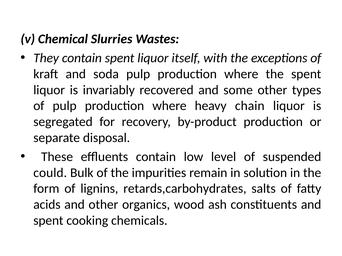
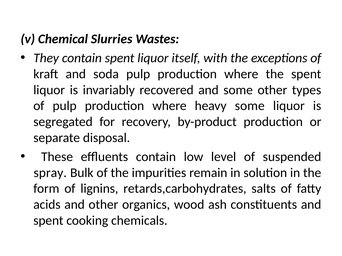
heavy chain: chain -> some (250, 106)
could: could -> spray (50, 173)
